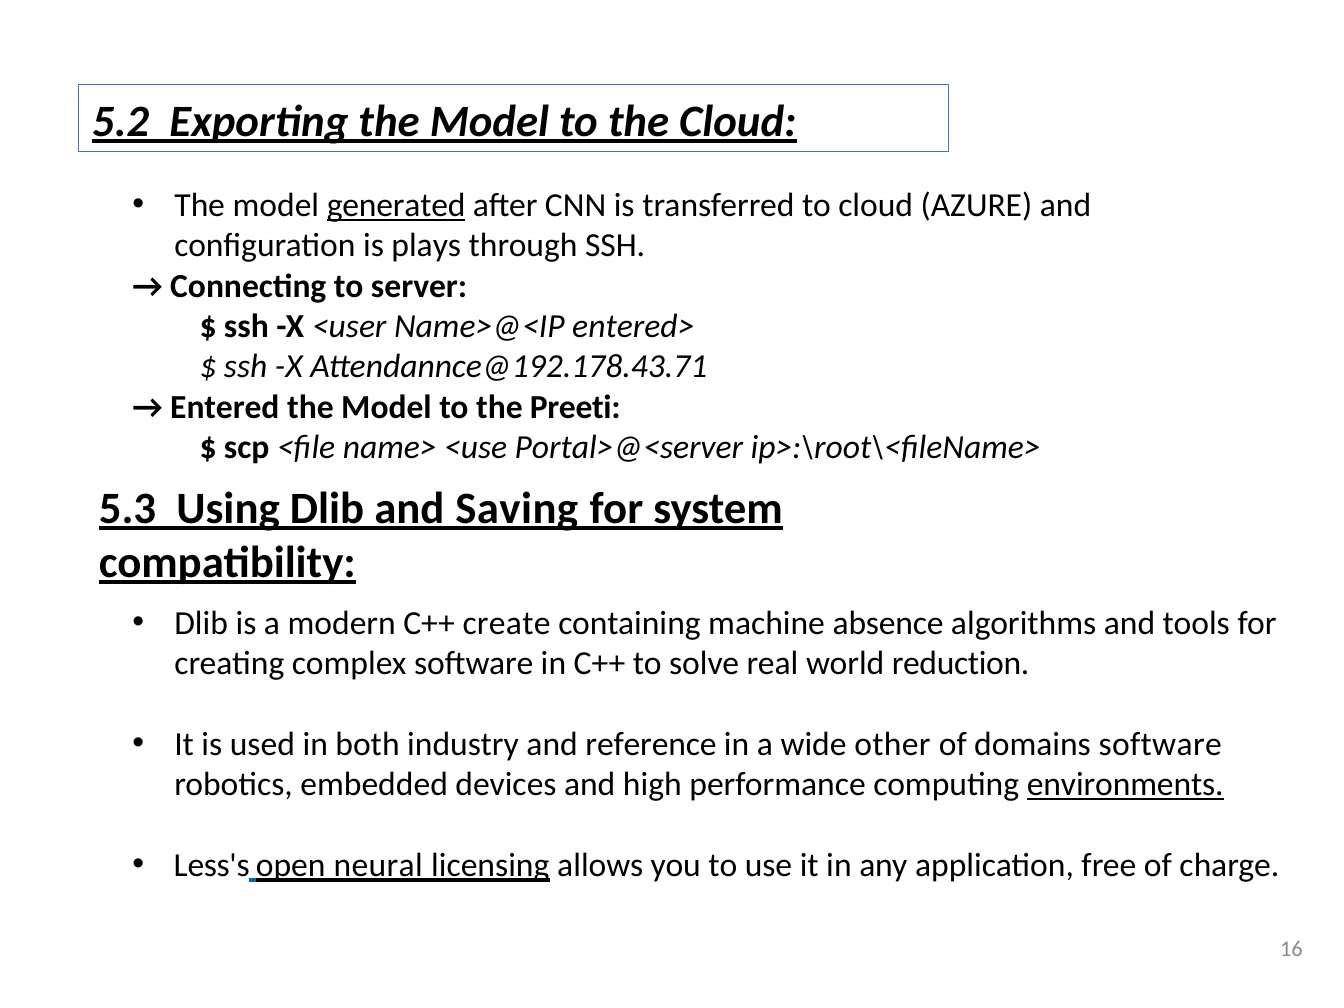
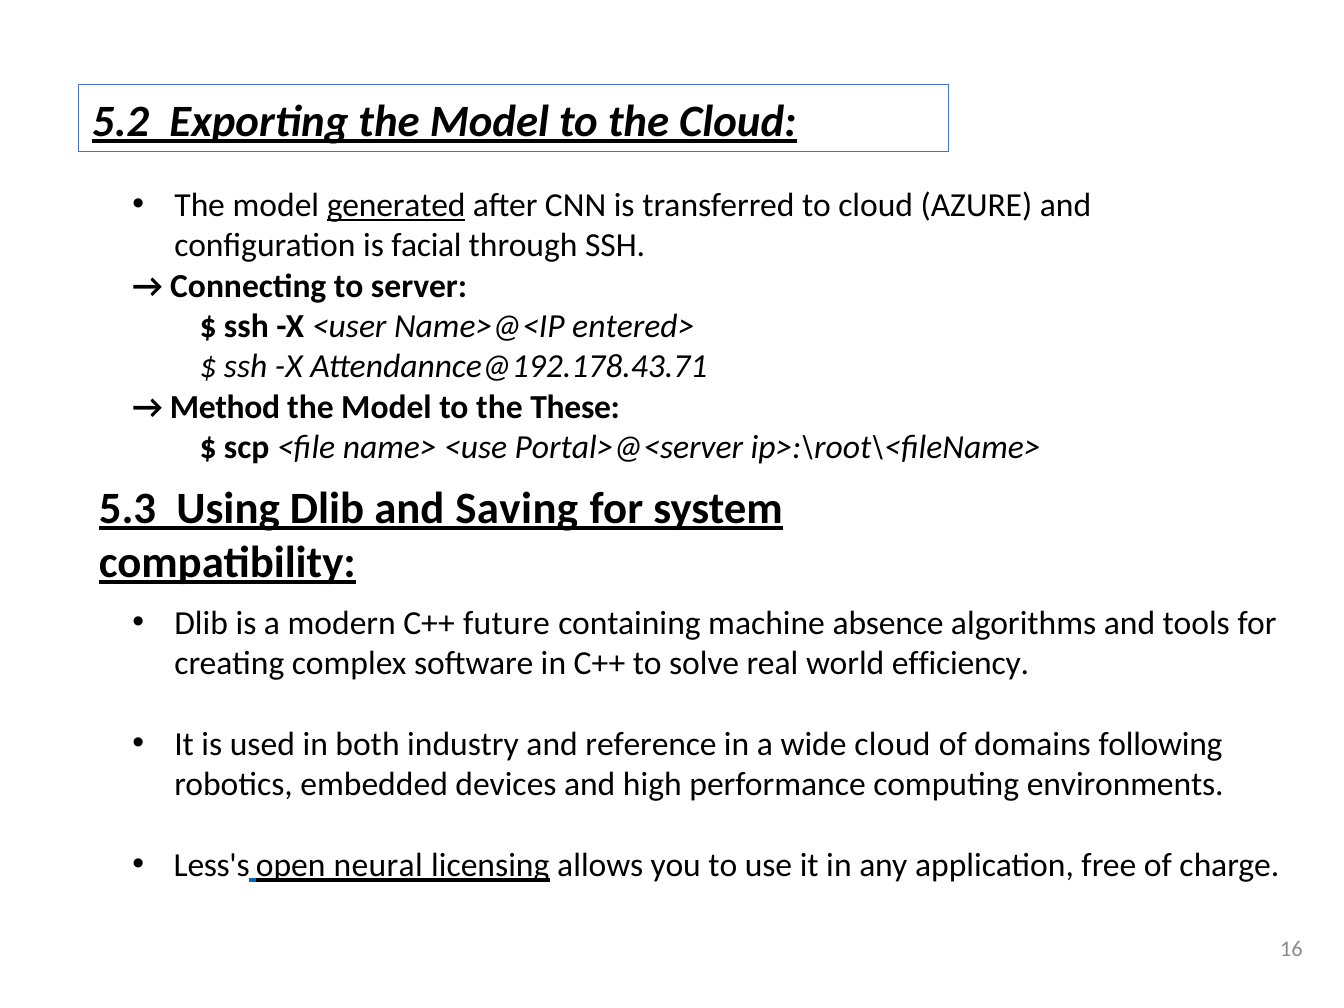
plays: plays -> facial (426, 246)
Entered: Entered -> Method (225, 407)
Preeti: Preeti -> These (575, 407)
create: create -> future (506, 623)
reduction: reduction -> efficiency (960, 664)
wide other: other -> cloud (893, 744)
domains software: software -> following (1160, 744)
environments underline: present -> none (1125, 785)
